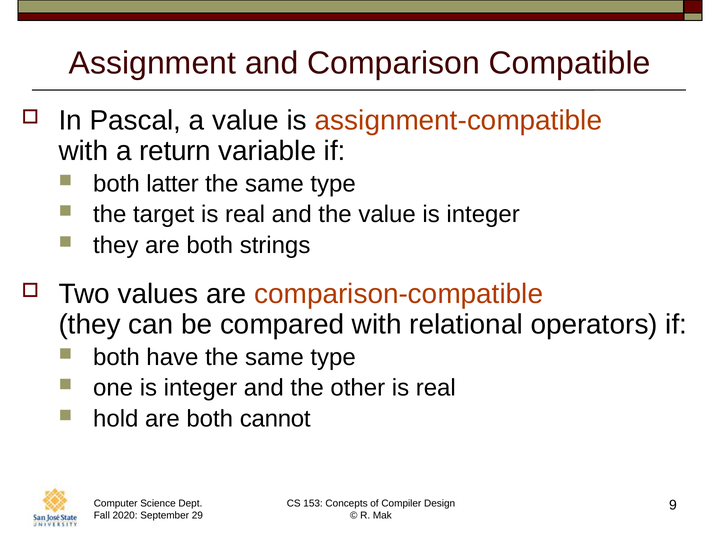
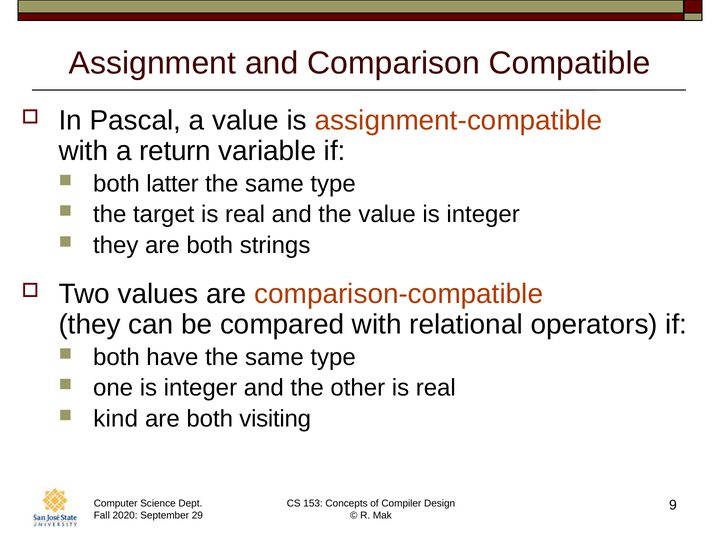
hold: hold -> kind (116, 419)
cannot: cannot -> visiting (275, 419)
